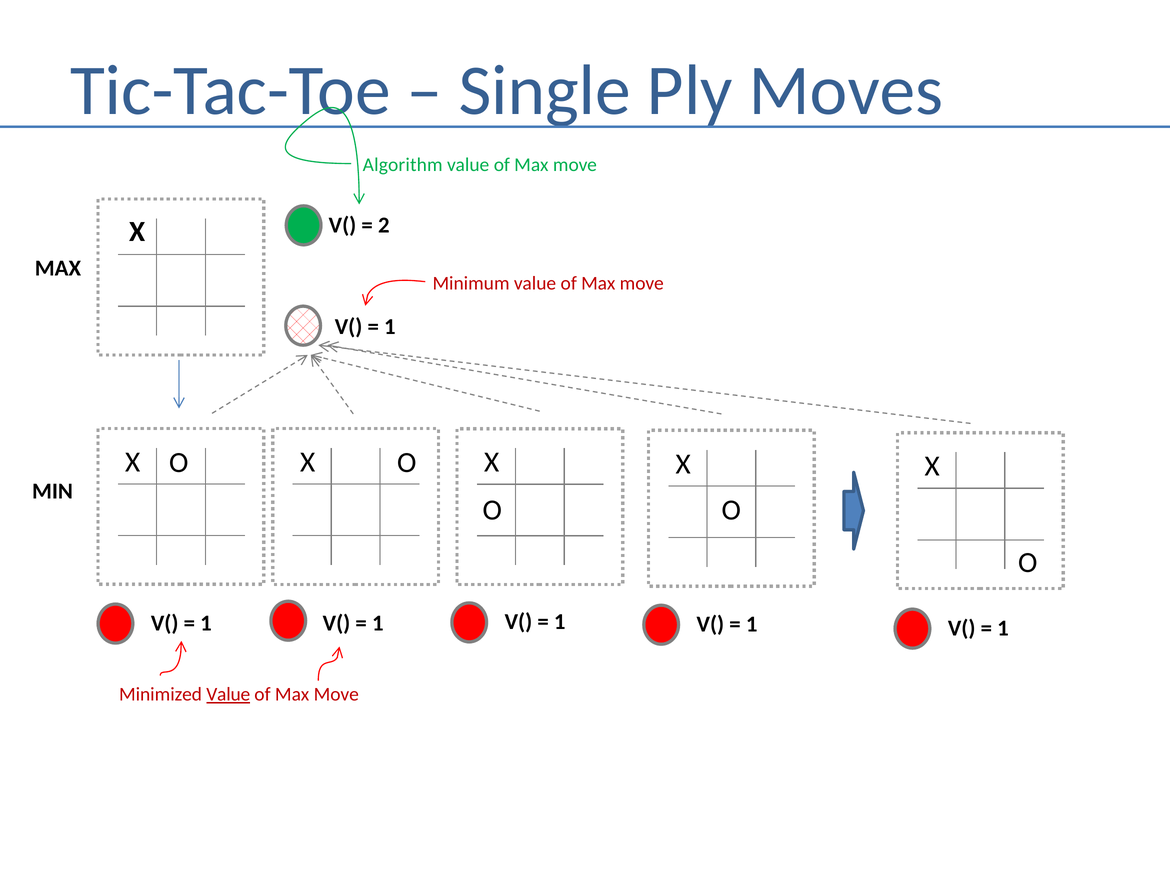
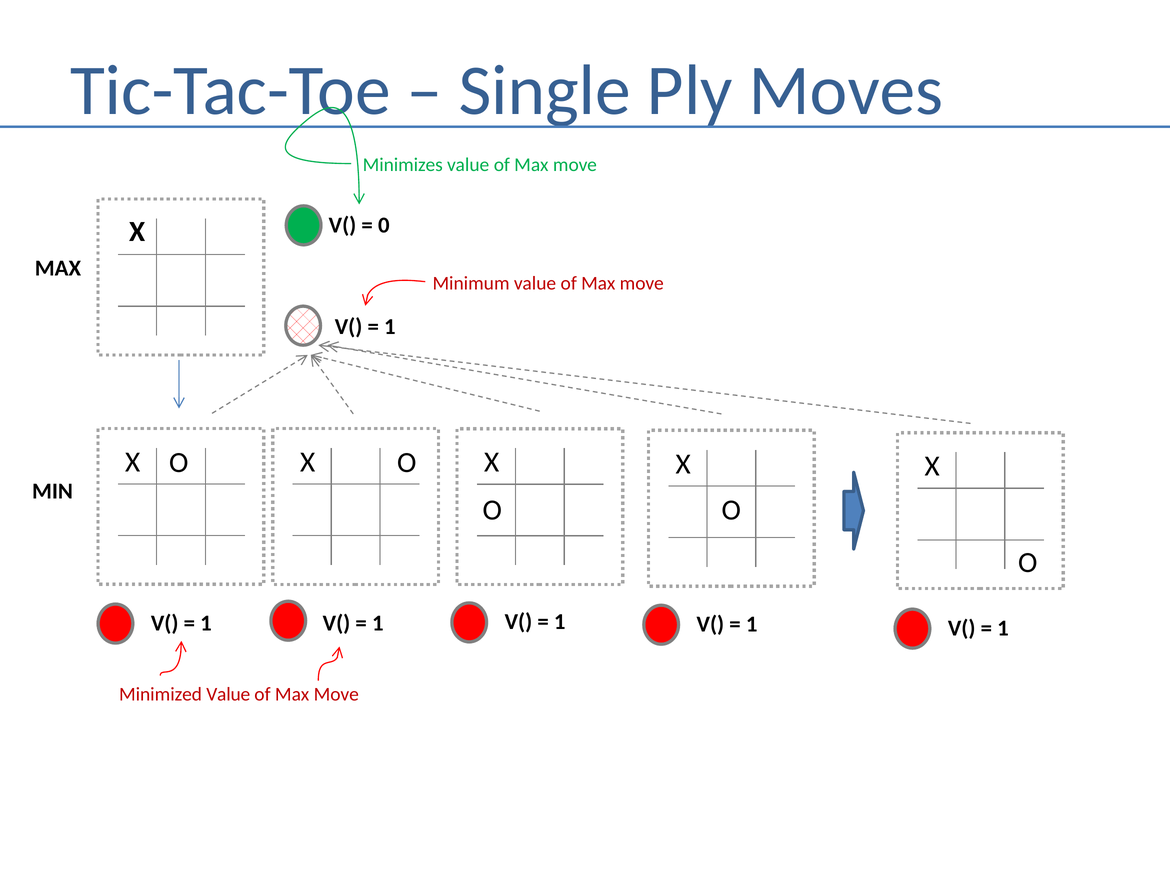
Algorithm: Algorithm -> Minimizes (403, 165)
2: 2 -> 0 (384, 226)
Value underline: present -> none (228, 695)
